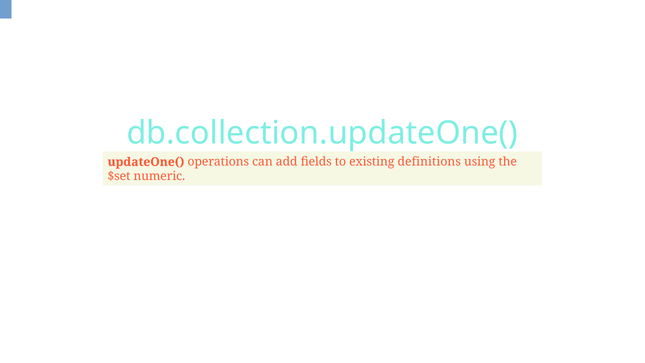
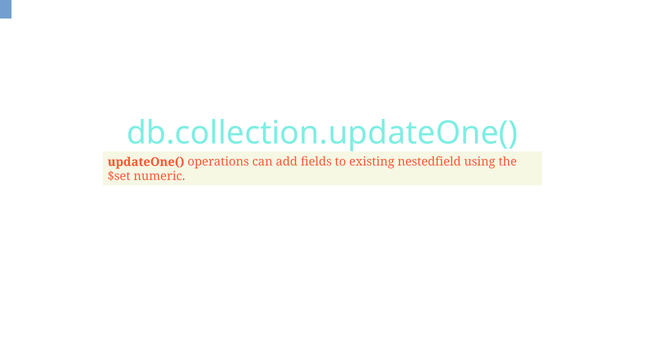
definitions: definitions -> nestedfield (429, 162)
